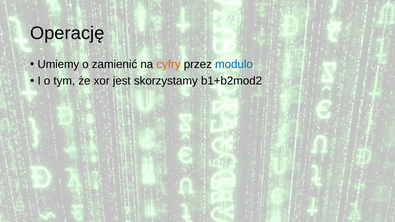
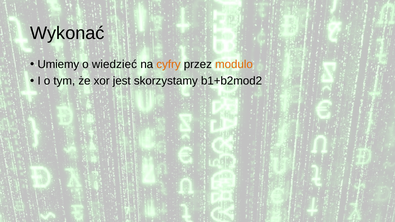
Operację: Operację -> Wykonać (67, 33)
zamienić: zamienić -> wiedzieć (114, 64)
modulo colour: blue -> orange (234, 64)
